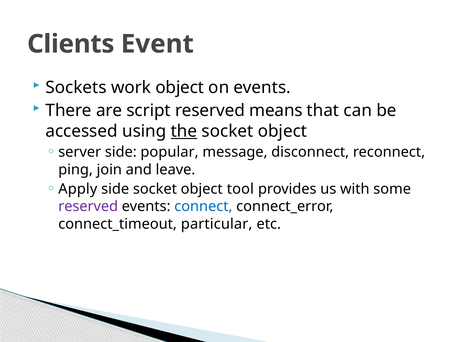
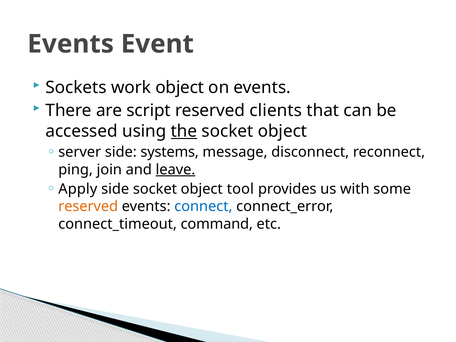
Clients: Clients -> Events (71, 44)
means: means -> clients (276, 111)
popular: popular -> systems (170, 152)
leave underline: none -> present (175, 170)
reserved colour: purple -> orange (88, 207)
particular: particular -> command (217, 224)
